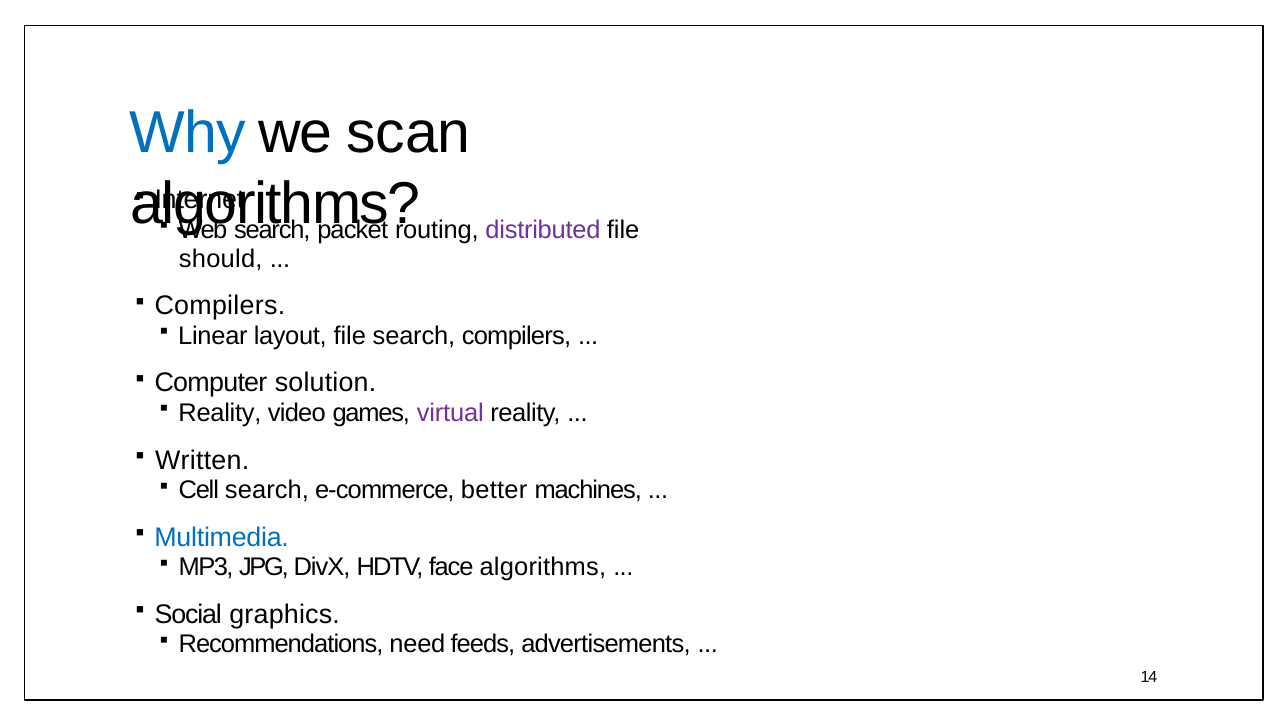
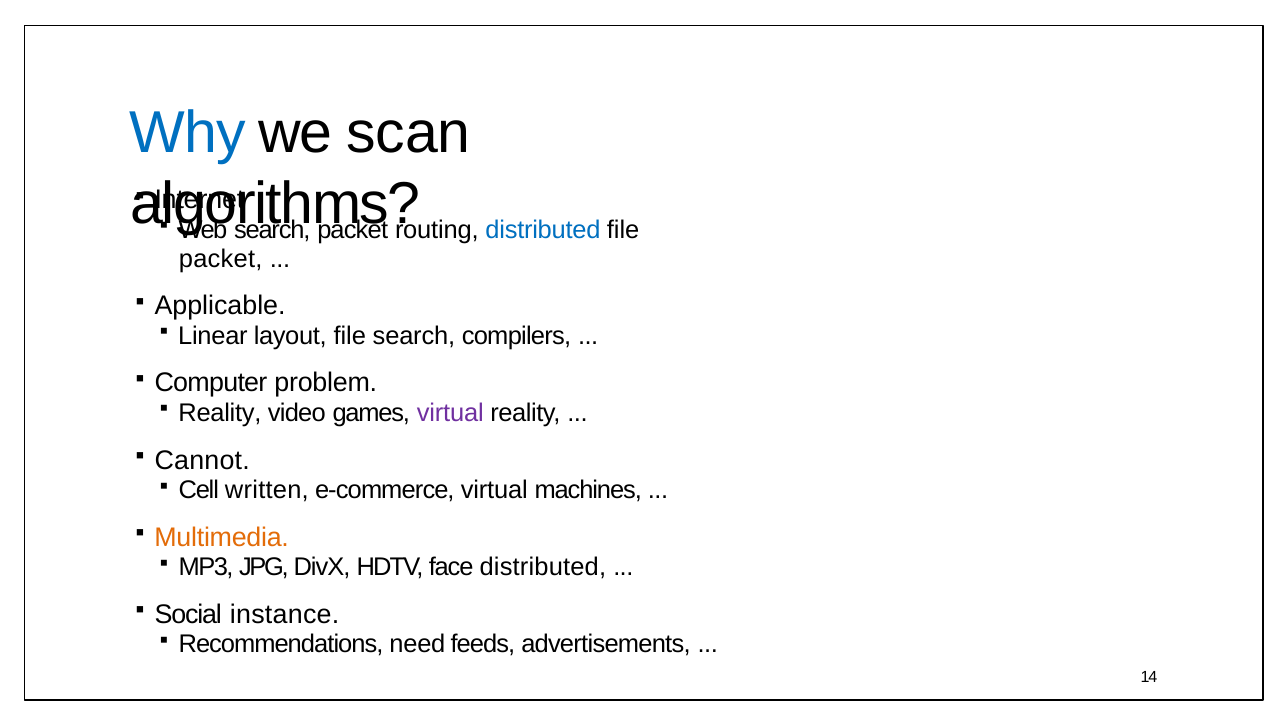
distributed colour: purple -> blue (543, 230)
should: should -> packet (221, 258)
Compilers: Compilers -> Applicable (220, 306)
solution: solution -> problem (326, 383)
Written: Written -> Cannot (202, 460)
Cell search: search -> written (267, 490)
e-commerce better: better -> virtual (494, 490)
Multimedia colour: blue -> orange (222, 537)
face algorithms: algorithms -> distributed (543, 567)
graphics: graphics -> instance (285, 614)
